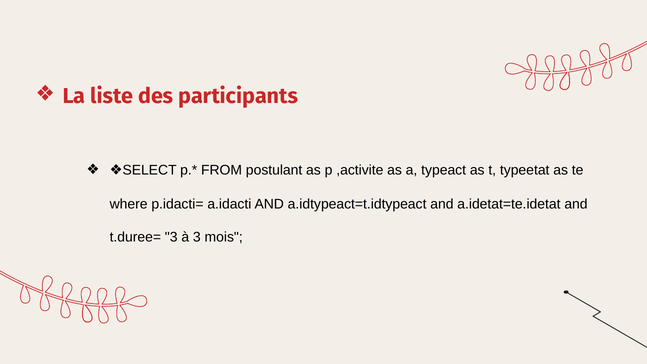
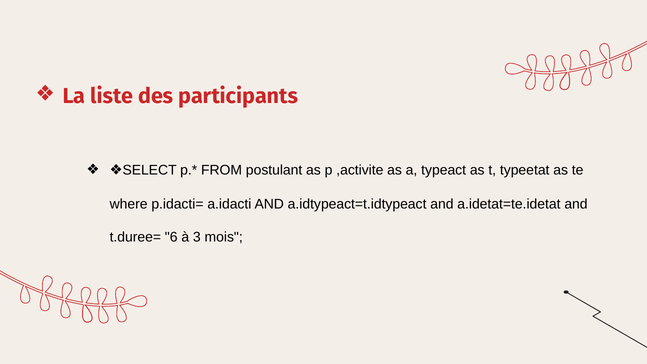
t.duree= 3: 3 -> 6 (171, 237)
